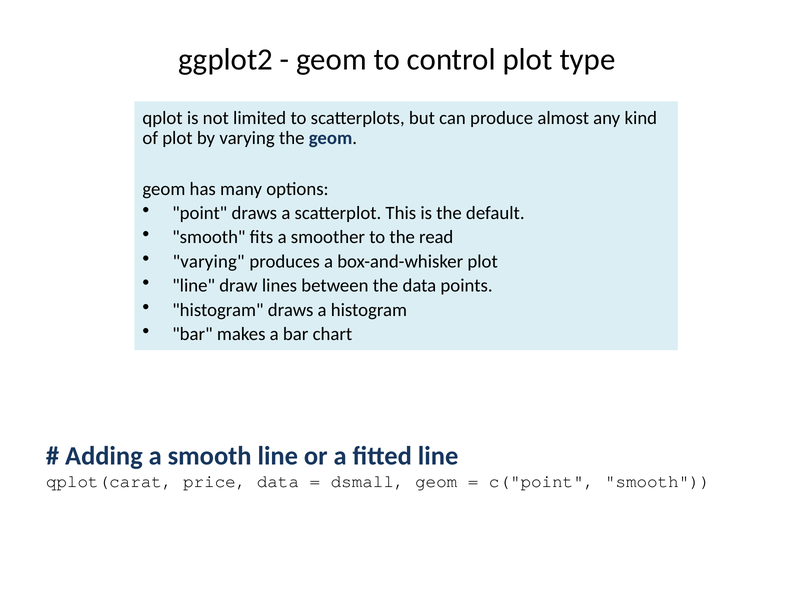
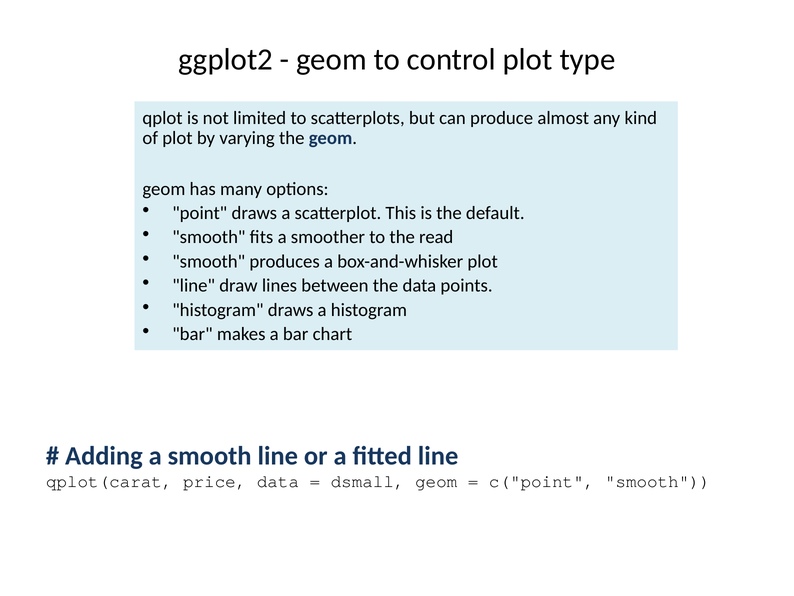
varying: varying -> smooth (209, 261)
